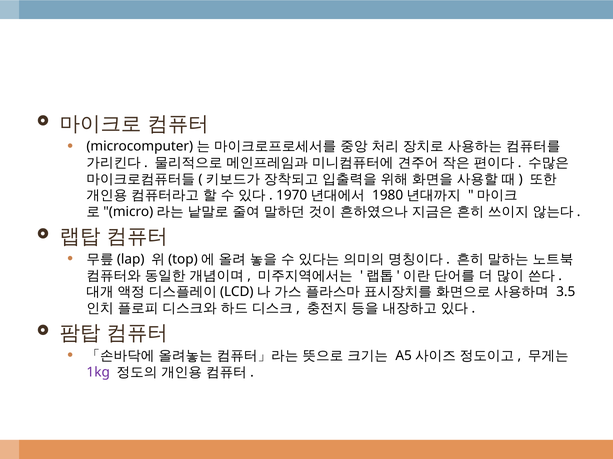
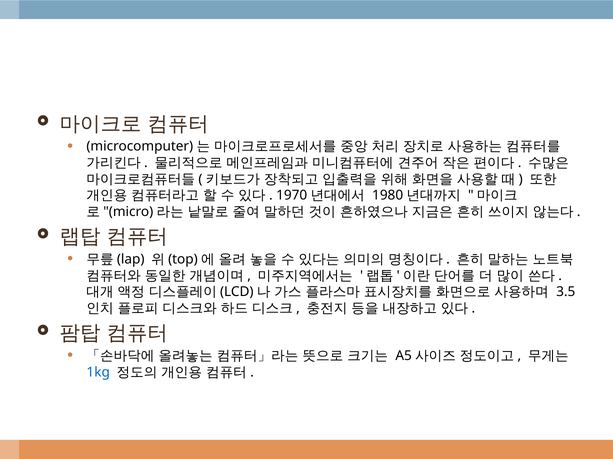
1kg colour: purple -> blue (98, 373)
